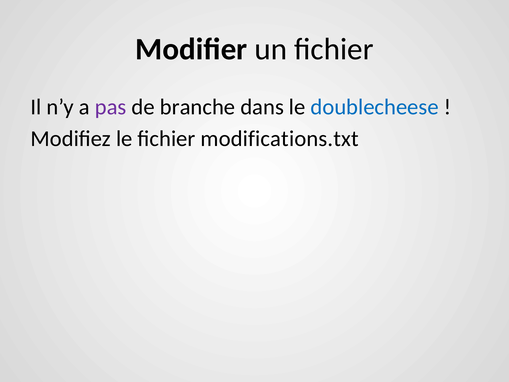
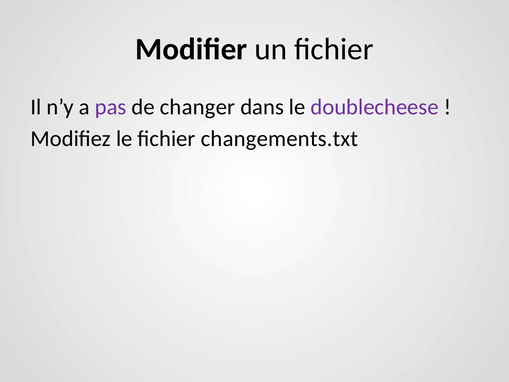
branche: branche -> changer (197, 107)
doublecheese colour: blue -> purple (375, 107)
modifications.txt: modifications.txt -> changements.txt (280, 139)
